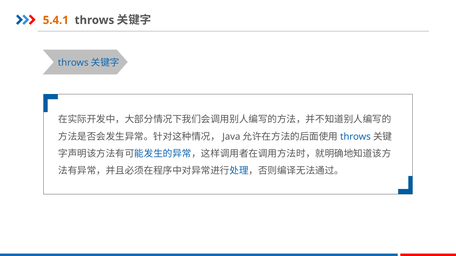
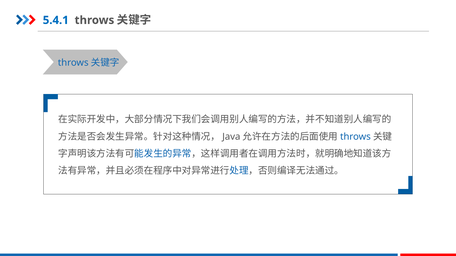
5.4.1 colour: orange -> blue (56, 20)
